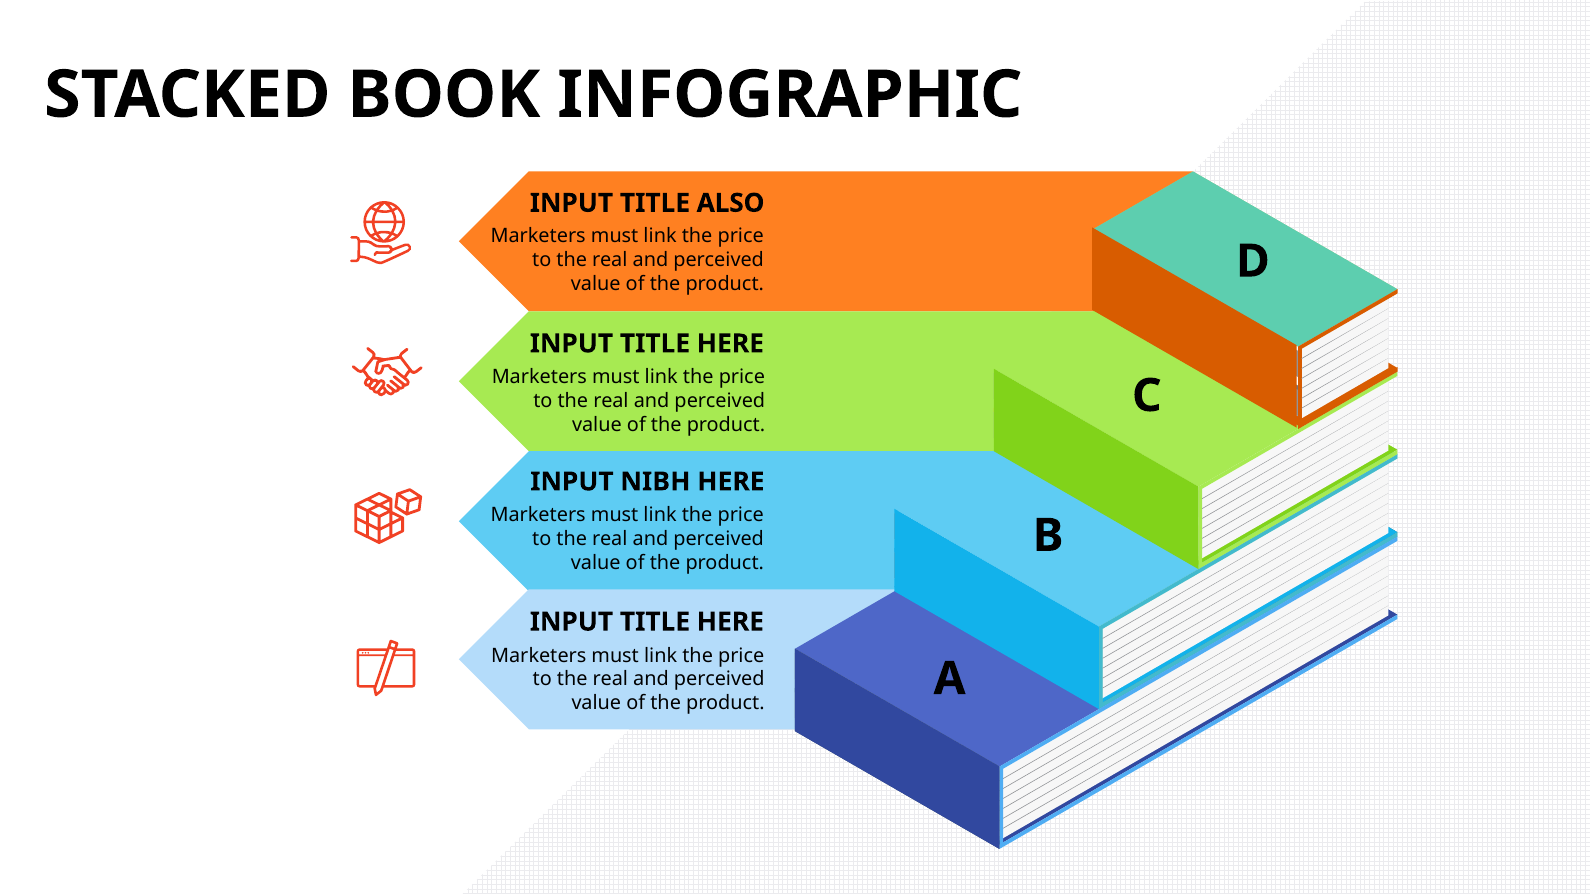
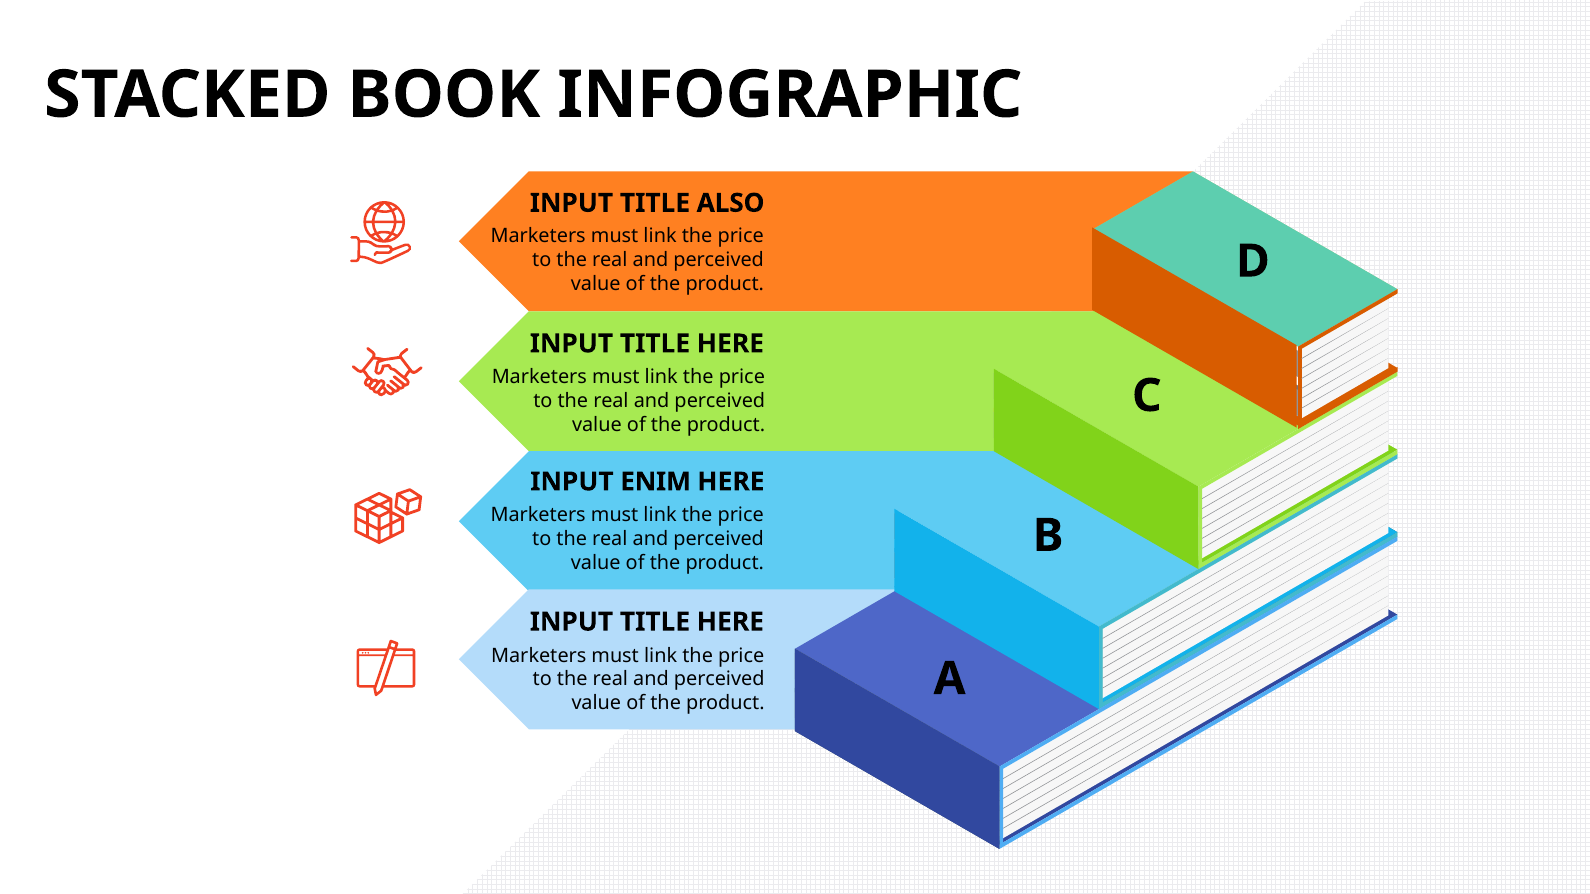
NIBH: NIBH -> ENIM (656, 482)
